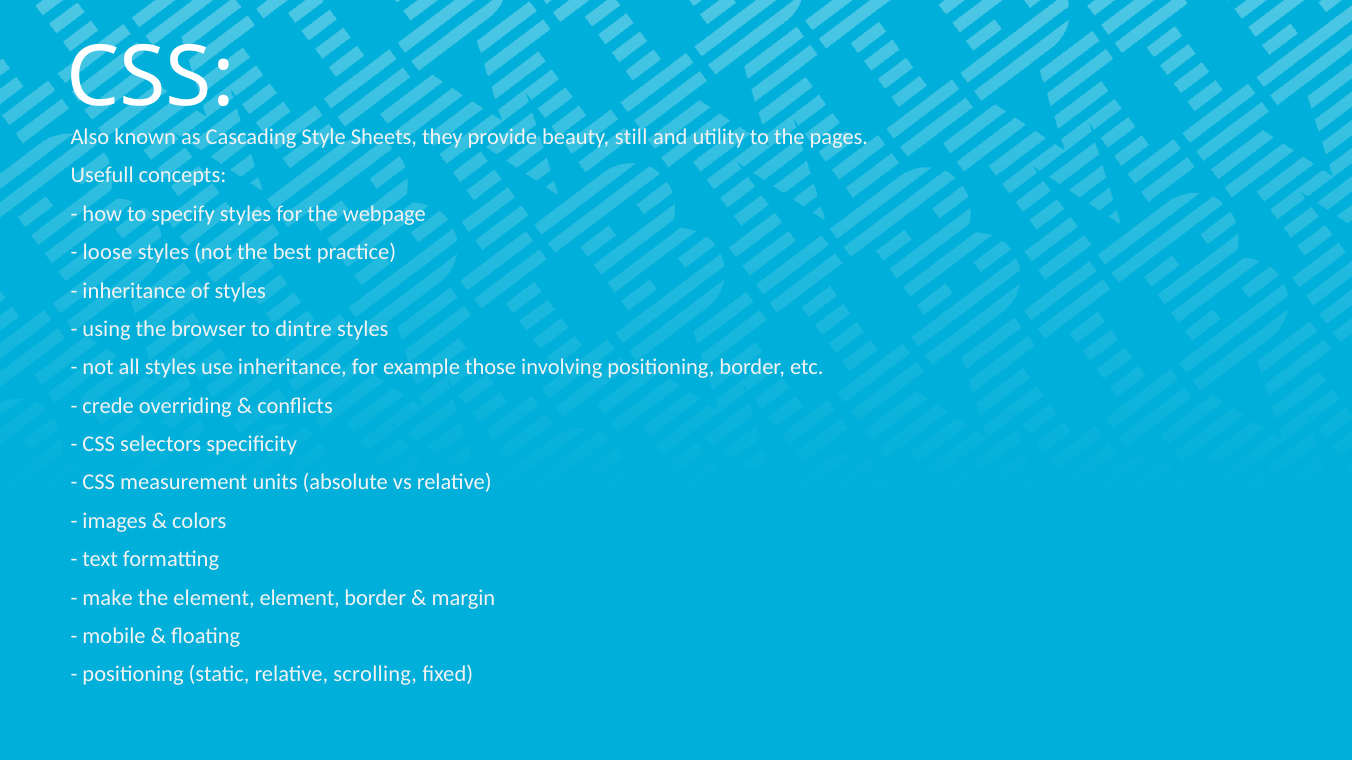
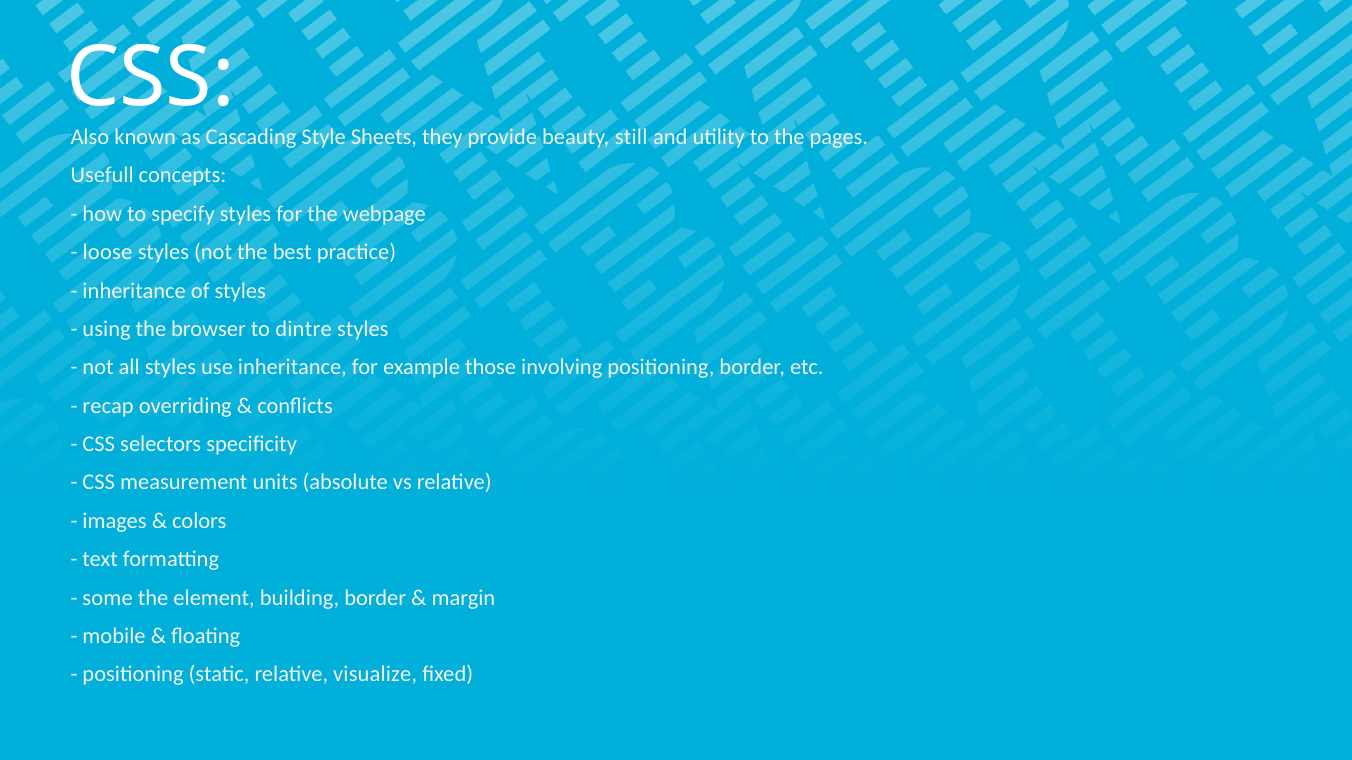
crede: crede -> recap (108, 406)
make: make -> some (108, 598)
element element: element -> building (299, 598)
scrolling: scrolling -> visualize (375, 675)
